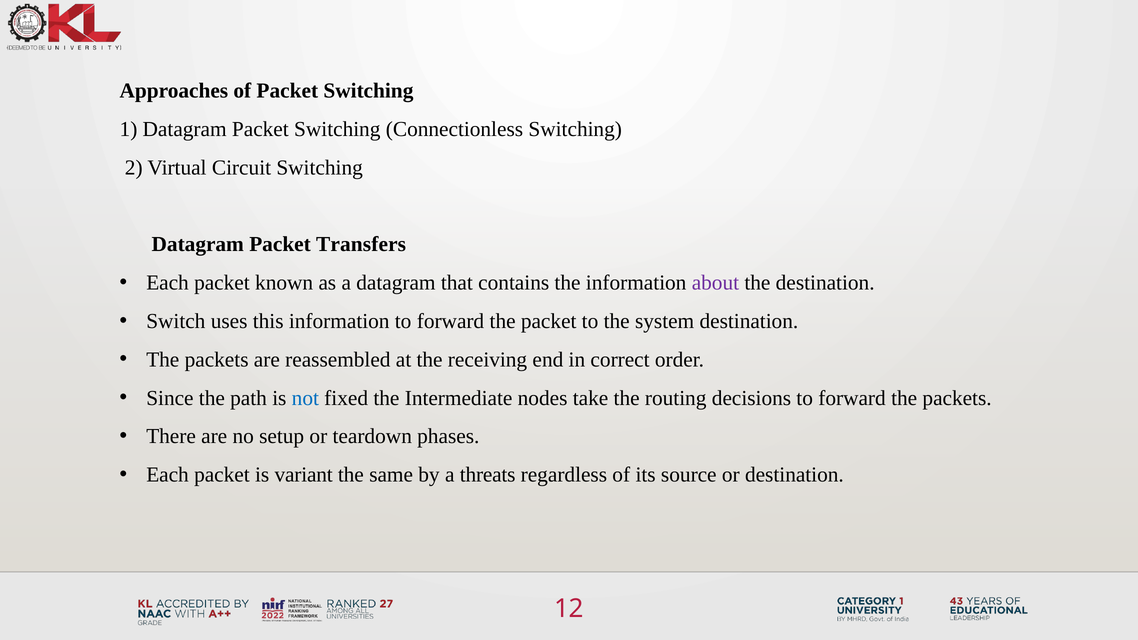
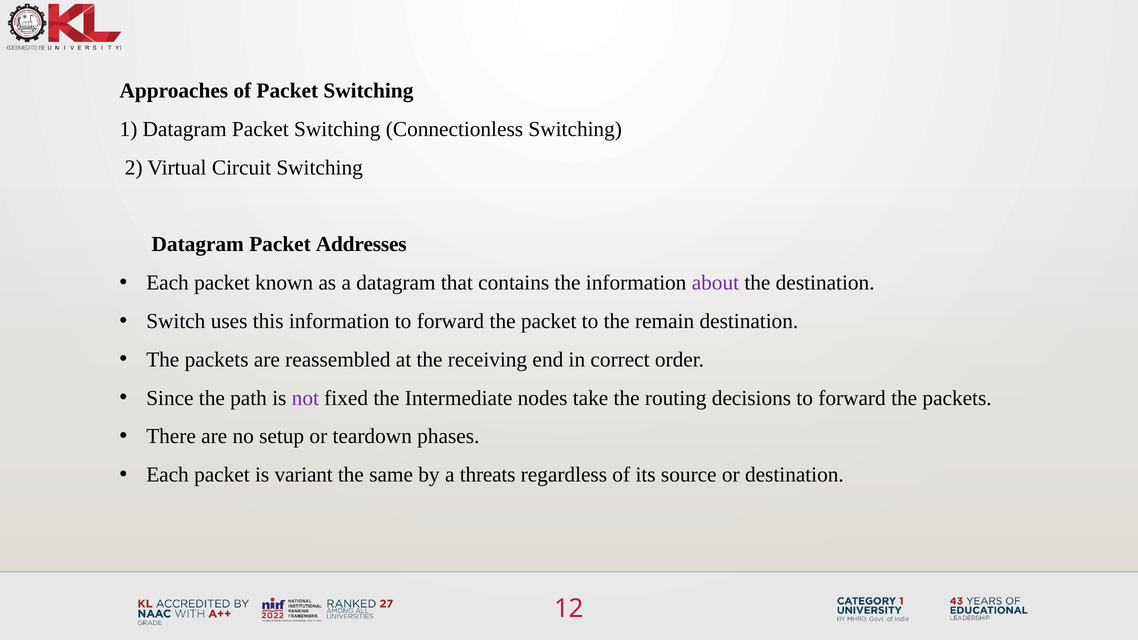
Transfers: Transfers -> Addresses (361, 244)
system: system -> remain (665, 321)
not colour: blue -> purple (305, 398)
